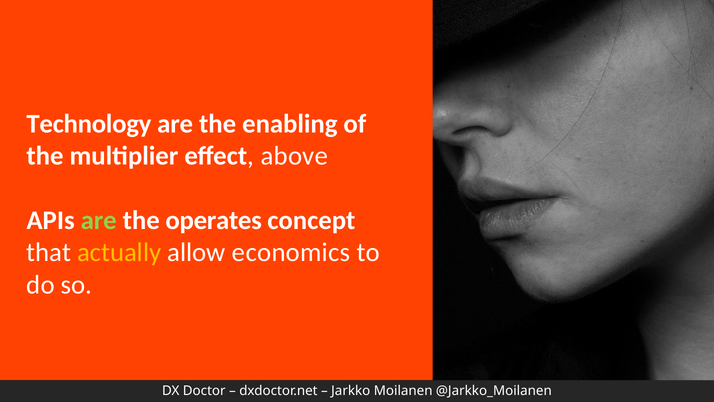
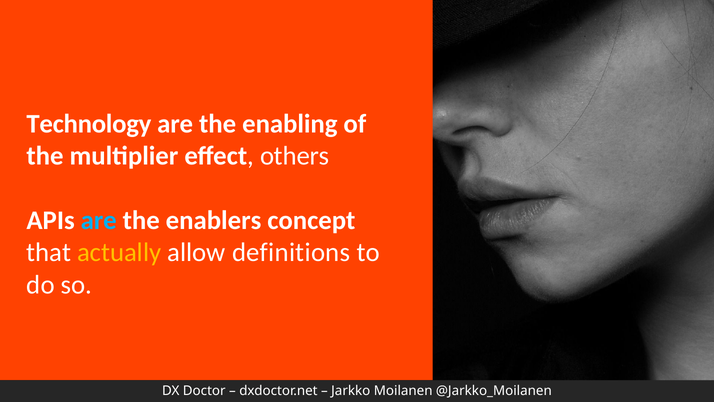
above: above -> others (295, 156)
are colour: light green -> light blue (99, 220)
operates: operates -> enablers (214, 220)
economics: economics -> definitions (291, 252)
